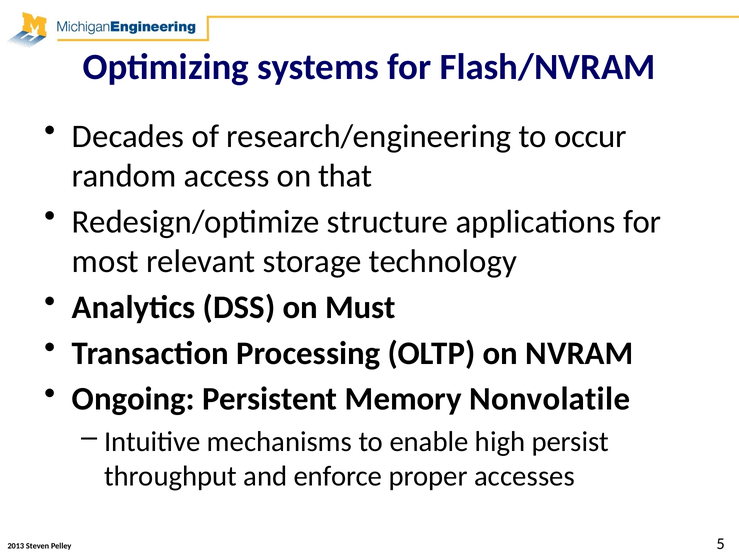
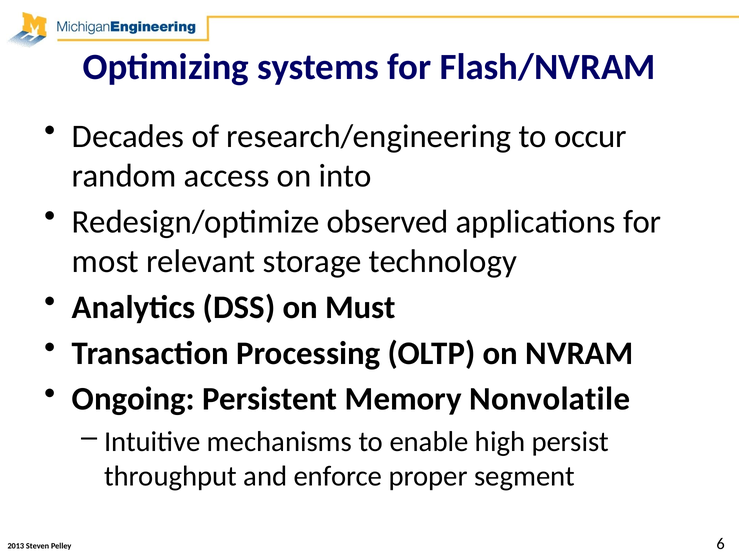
that: that -> into (345, 176)
structure: structure -> observed (388, 222)
accesses: accesses -> segment (525, 476)
5: 5 -> 6 (721, 544)
